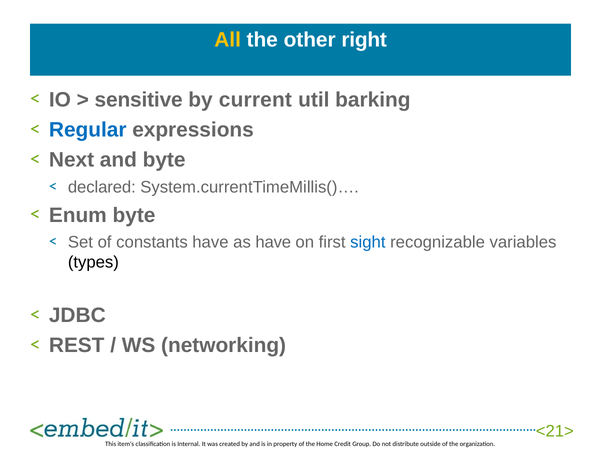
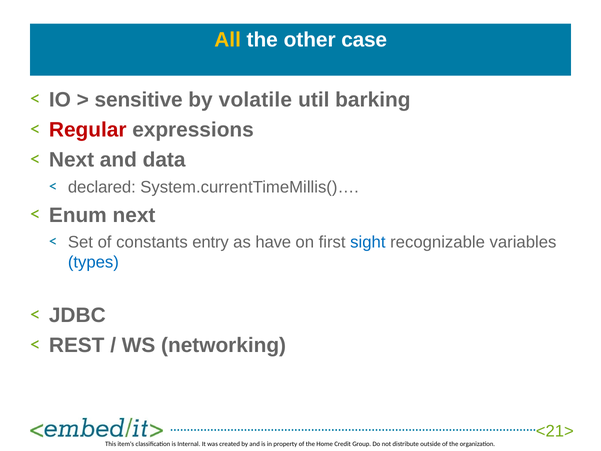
right: right -> case (364, 40)
current: current -> volatile (255, 100)
Regular colour: blue -> red (88, 130)
and byte: byte -> data (164, 160)
Enum byte: byte -> next (134, 215)
constants have: have -> entry (211, 242)
types colour: black -> blue (93, 262)
